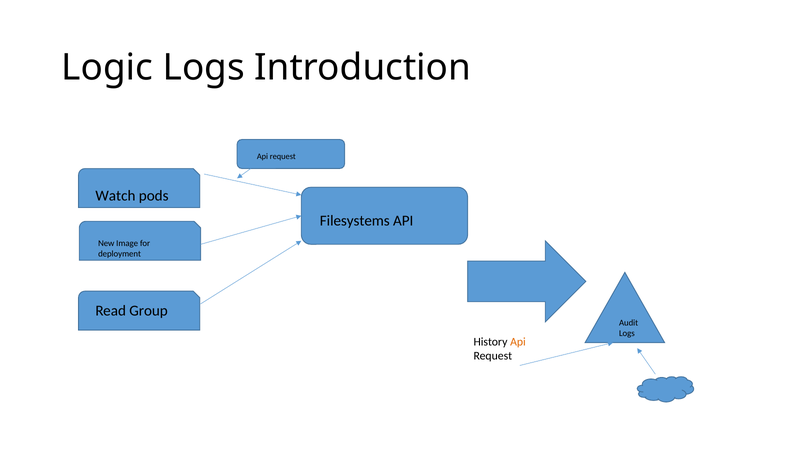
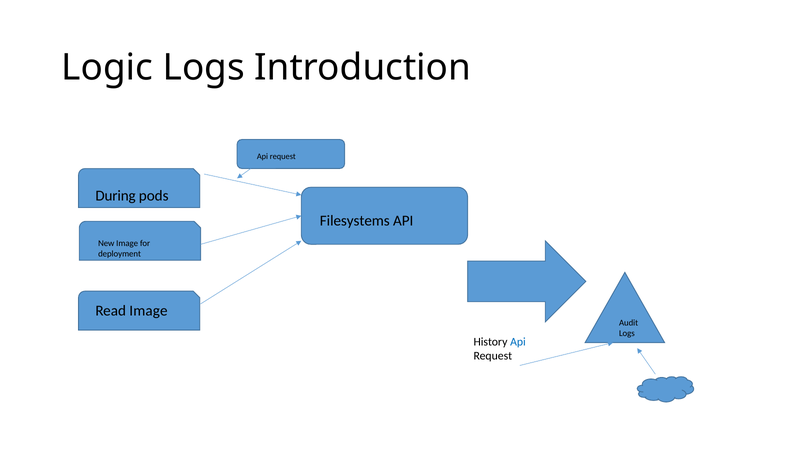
Watch: Watch -> During (116, 196)
Read Group: Group -> Image (148, 311)
Api colour: orange -> blue (518, 342)
